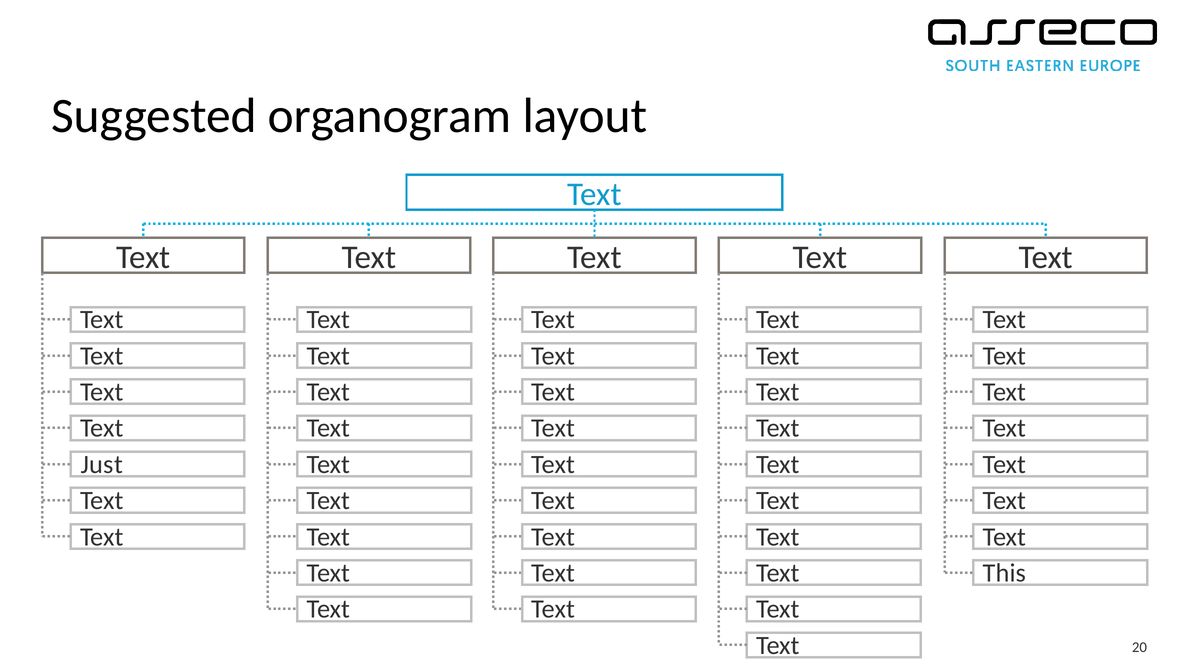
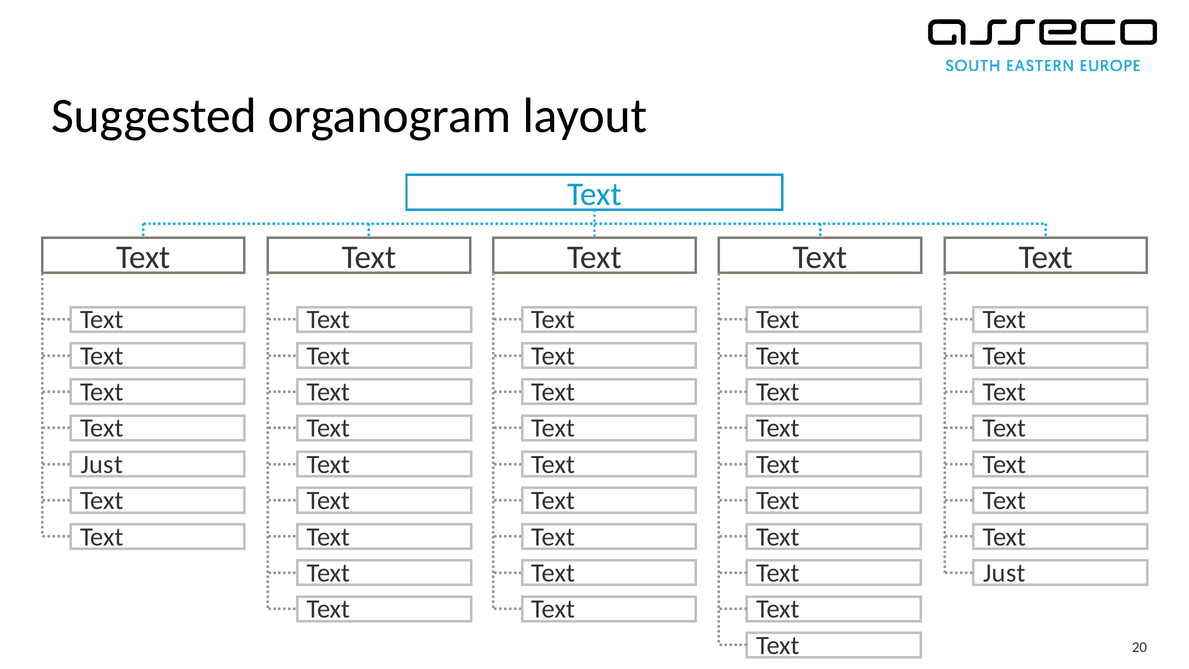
This: This -> Just (1004, 573)
